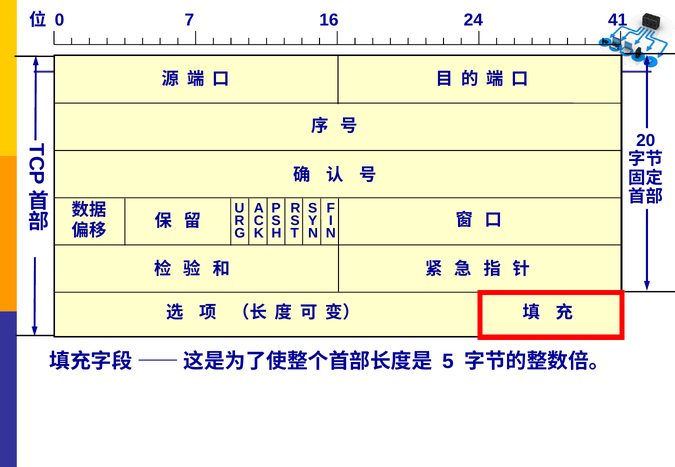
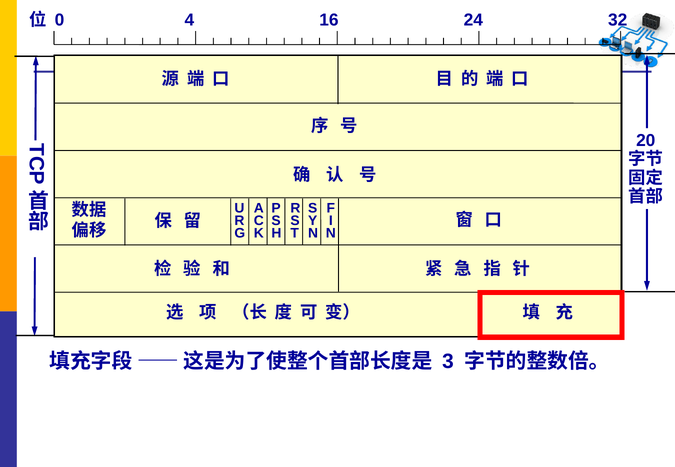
7: 7 -> 4 (189, 20)
41: 41 -> 32 (618, 20)
5: 5 -> 3 (448, 362)
